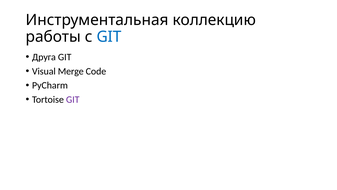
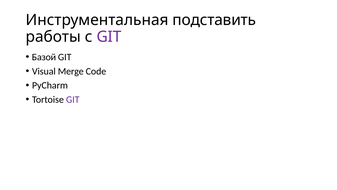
коллекцию: коллекцию -> подставить (214, 20)
GIT colour: blue -> purple (109, 37)
Друга: Друга -> Базой (44, 57)
